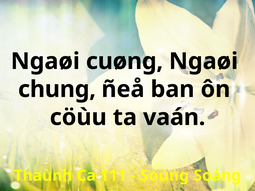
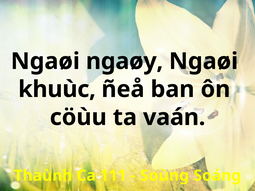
cuøng: cuøng -> ngaøy (124, 61)
chung: chung -> khuùc (57, 89)
